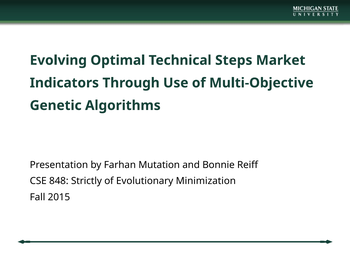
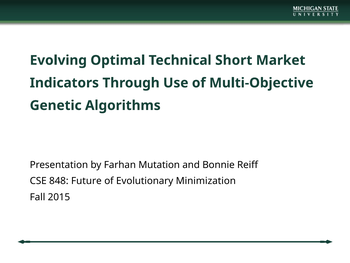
Steps: Steps -> Short (234, 60)
Strictly: Strictly -> Future (86, 181)
